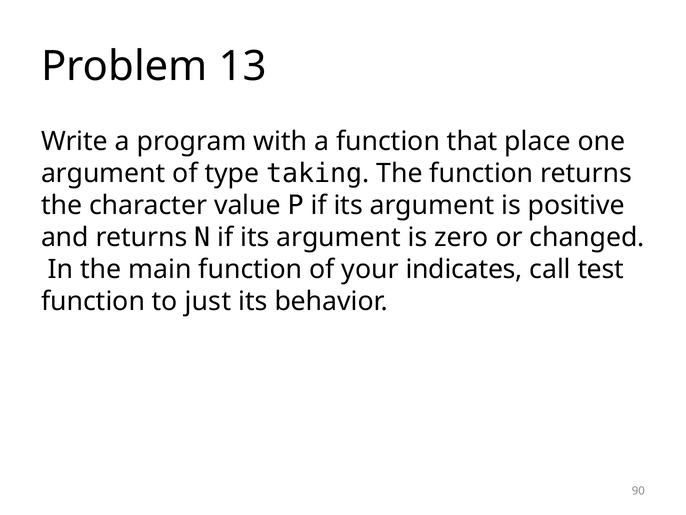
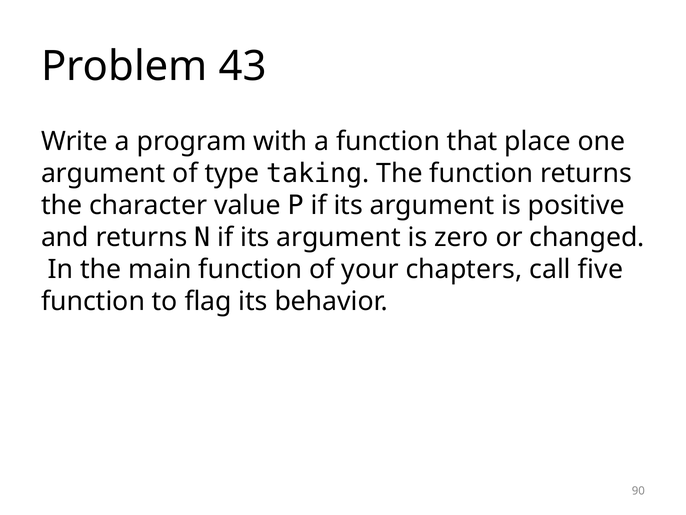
13: 13 -> 43 (243, 66)
indicates: indicates -> chapters (464, 269)
test: test -> five (600, 269)
just: just -> flag (208, 301)
